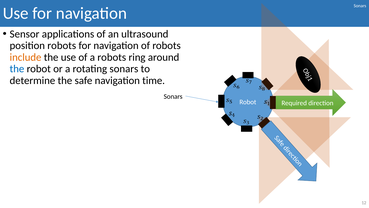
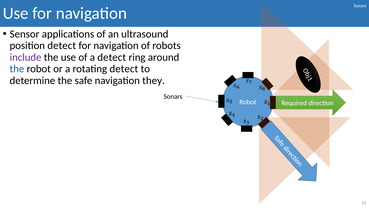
position robots: robots -> detect (62, 45)
include colour: orange -> purple (26, 57)
a robots: robots -> detect (112, 57)
rotating sonars: sonars -> detect (124, 69)
time: time -> they (154, 80)
